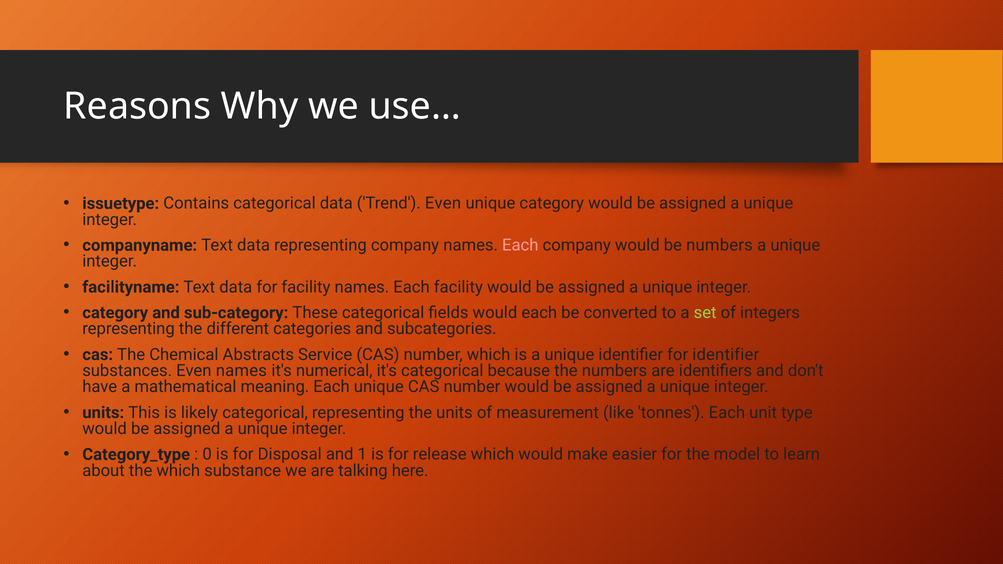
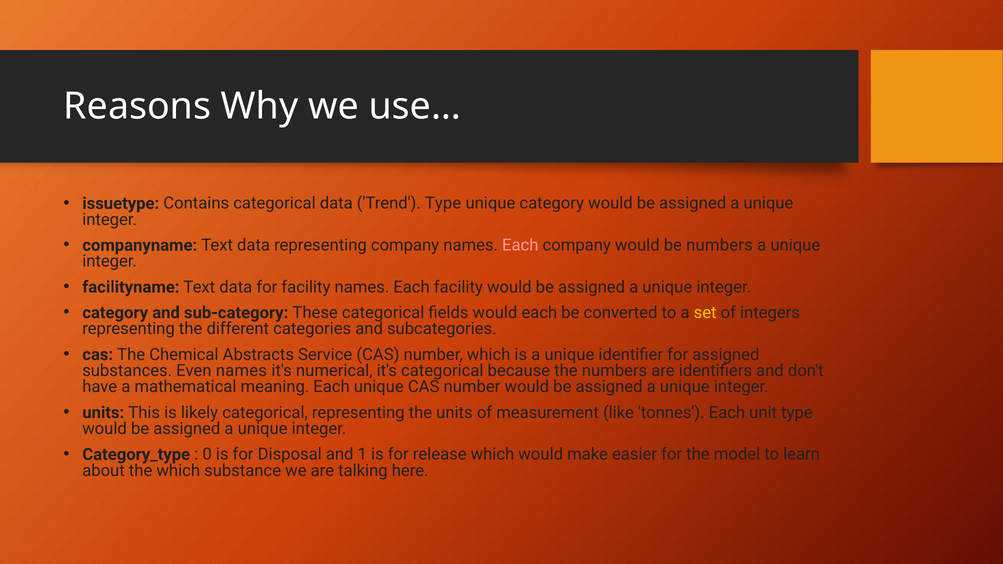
Trend Even: Even -> Type (443, 203)
set colour: light green -> yellow (705, 313)
for identifier: identifier -> assigned (726, 355)
